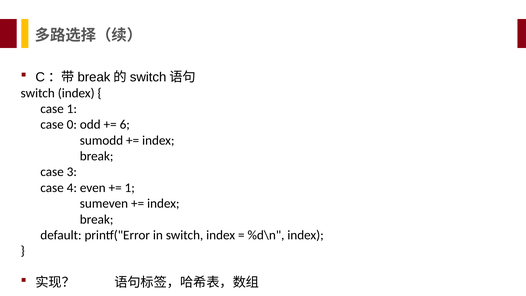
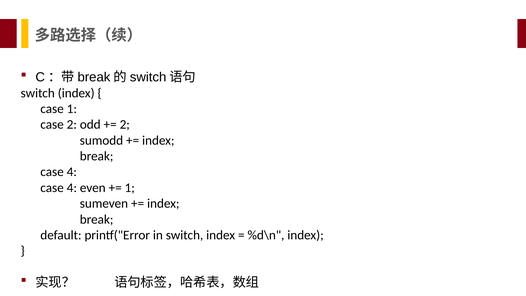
case 0: 0 -> 2 (72, 125)
6: 6 -> 2 (125, 125)
3: 3 -> 4 (72, 172)
